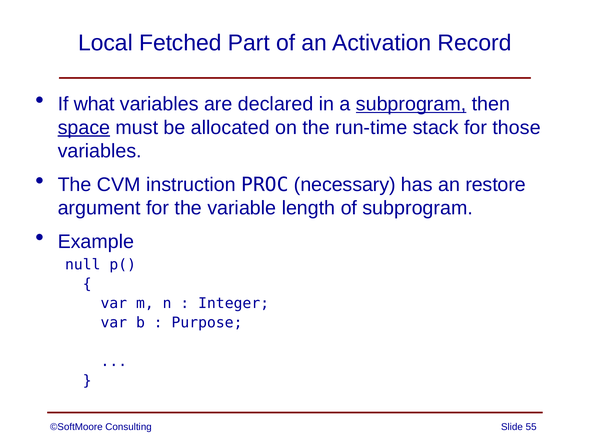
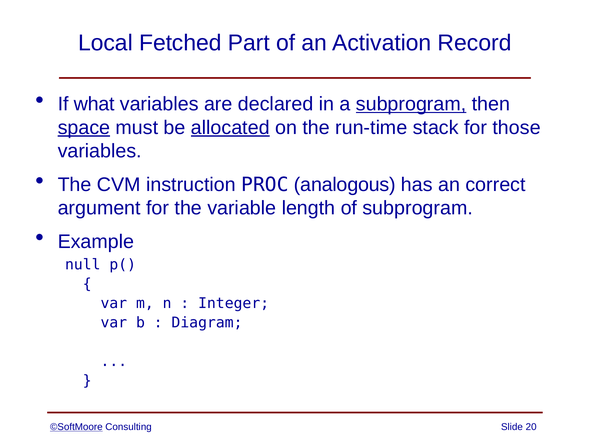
allocated underline: none -> present (230, 128)
necessary: necessary -> analogous (345, 185)
restore: restore -> correct (496, 185)
Purpose: Purpose -> Diagram (207, 323)
©SoftMoore underline: none -> present (76, 427)
55: 55 -> 20 (531, 427)
